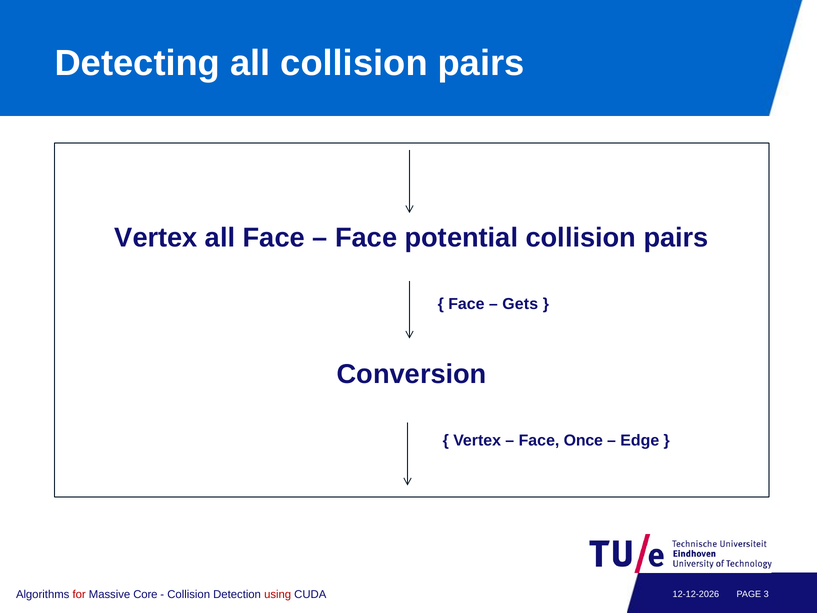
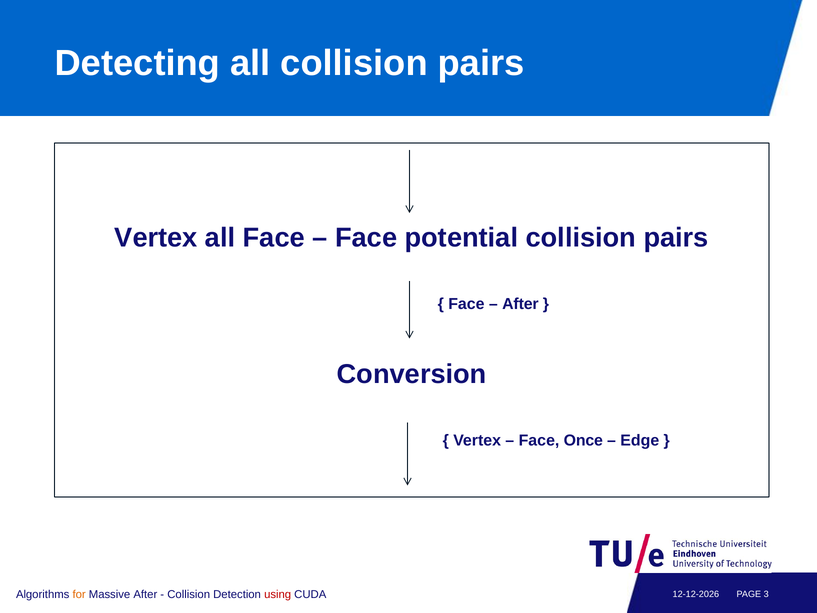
Gets: Gets -> After (520, 304)
for colour: red -> orange (79, 594)
Massive Core: Core -> After (145, 594)
